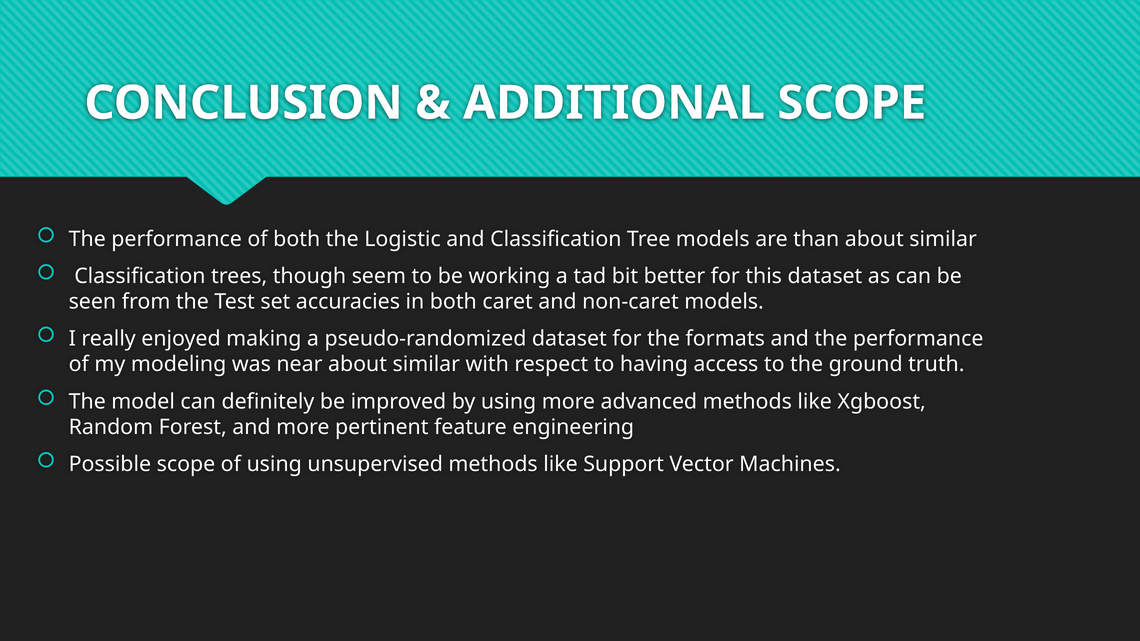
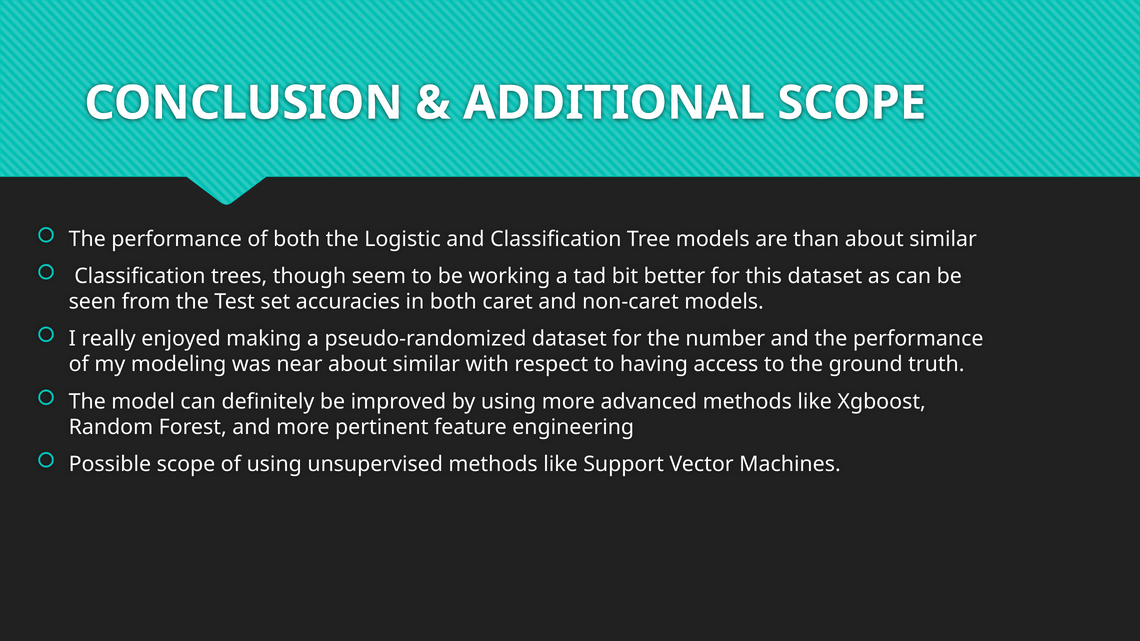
formats: formats -> number (725, 339)
